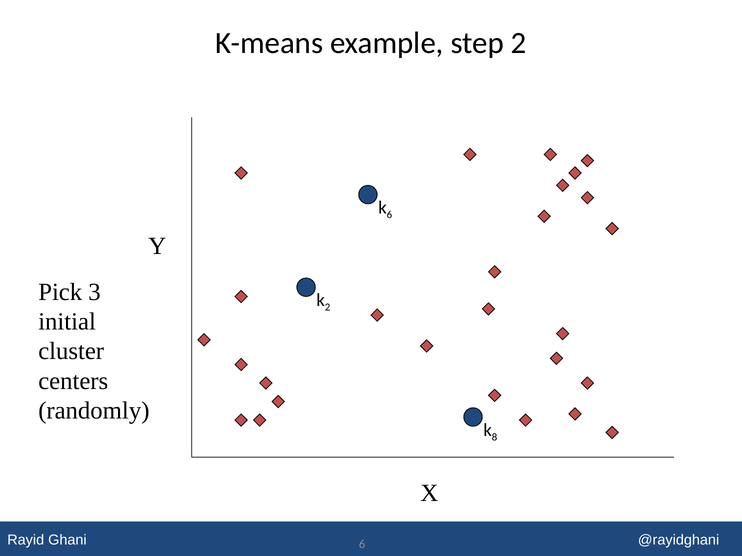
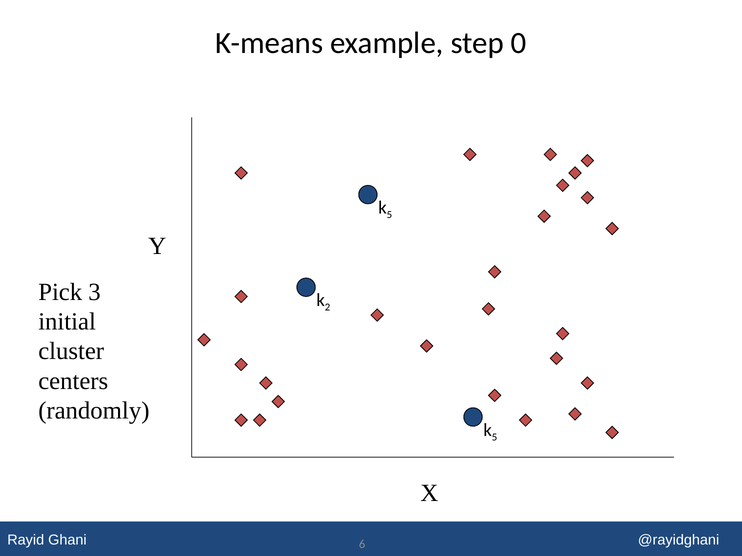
step 2: 2 -> 0 (519, 43)
6: 6 -> 5 (389, 215)
8: 8 -> 5 (495, 438)
